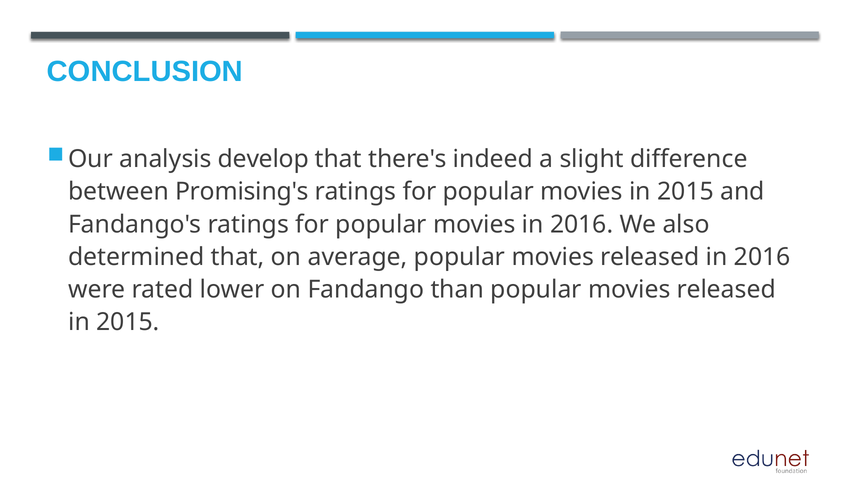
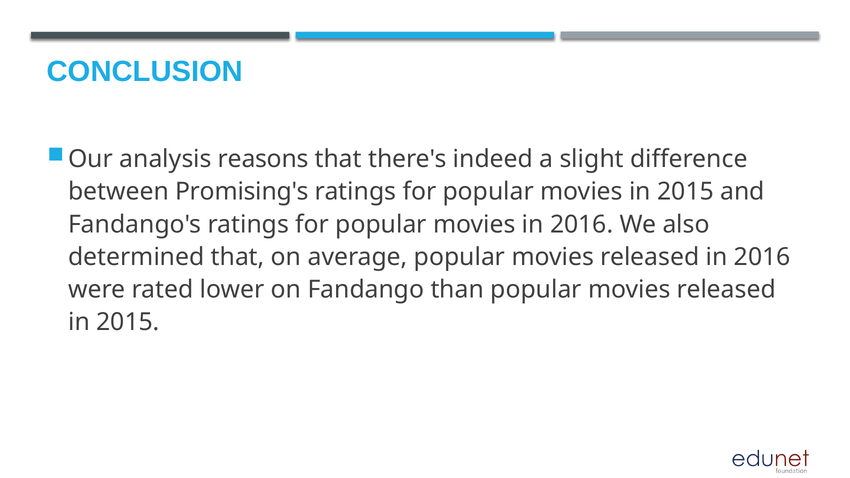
develop: develop -> reasons (263, 159)
